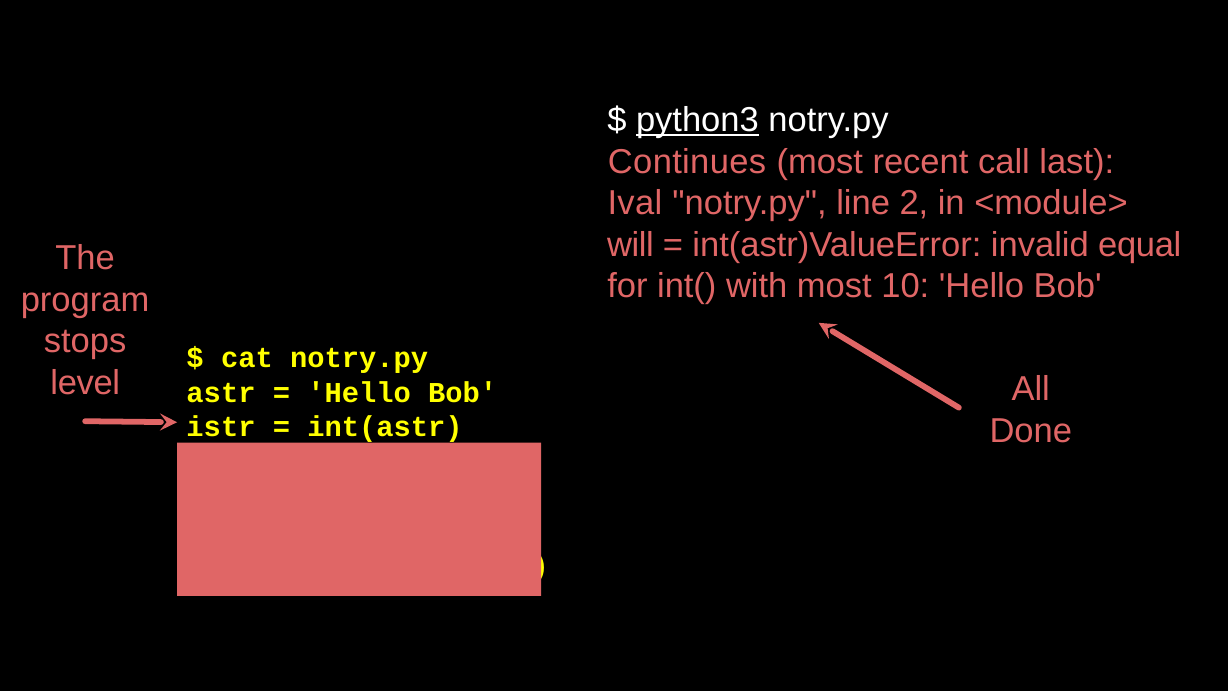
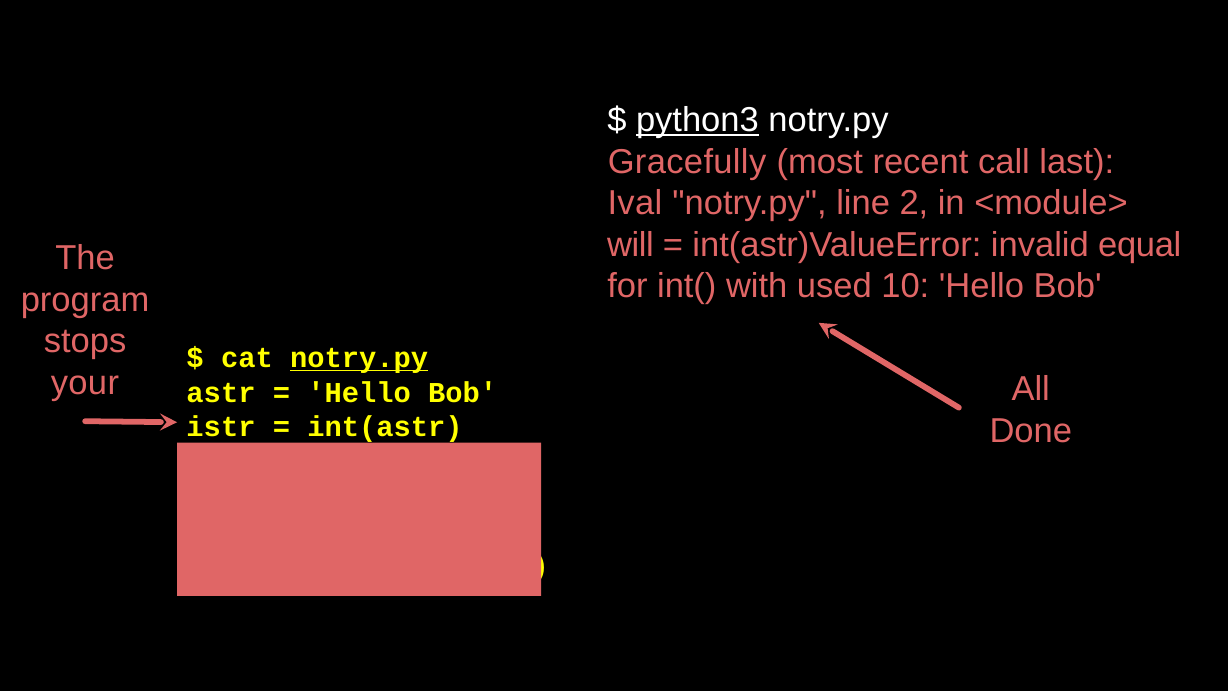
Continues: Continues -> Gracefully (687, 162)
with most: most -> used (834, 286)
notry.py underline: none -> present (359, 358)
level: level -> your (85, 383)
